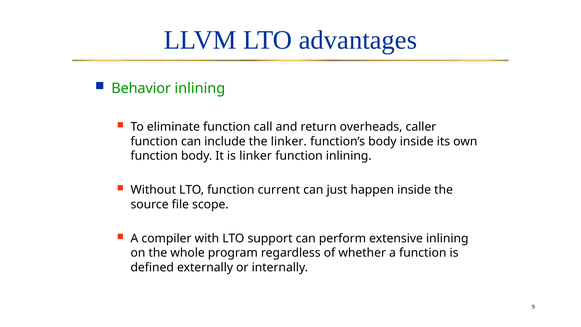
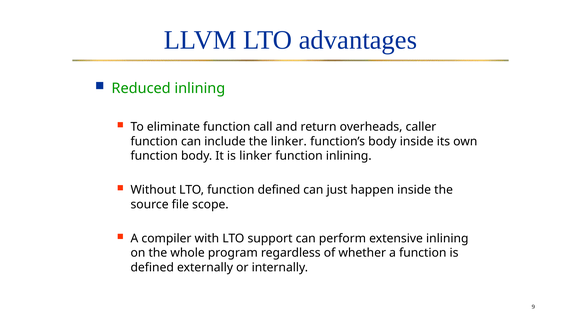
Behavior: Behavior -> Reduced (141, 88)
function current: current -> defined (279, 190)
